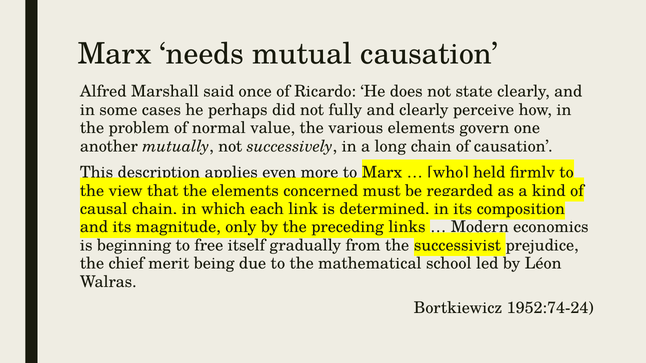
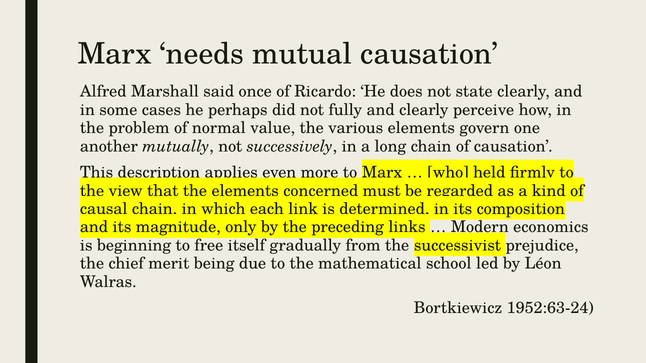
1952:74-24: 1952:74-24 -> 1952:63-24 (550, 308)
